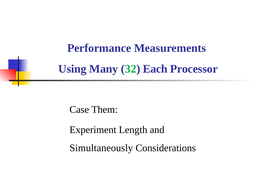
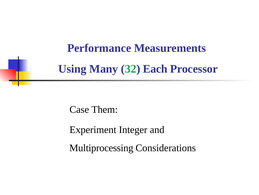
Length: Length -> Integer (133, 129)
Simultaneously: Simultaneously -> Multiprocessing (101, 147)
